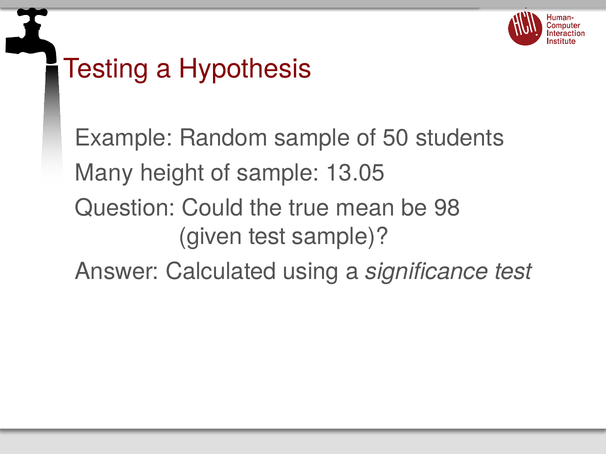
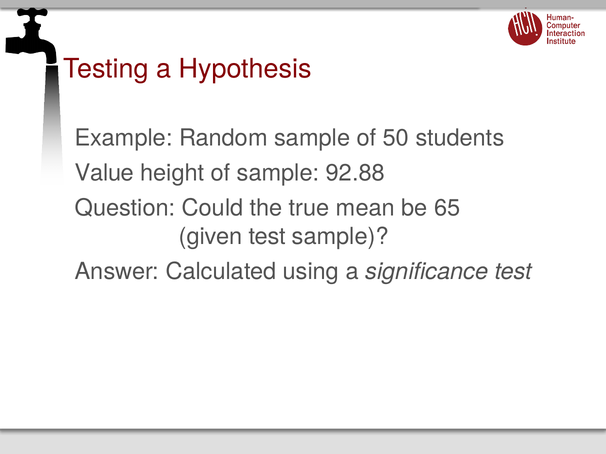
Many: Many -> Value (104, 173)
13.05: 13.05 -> 92.88 (355, 173)
98: 98 -> 65 (447, 208)
